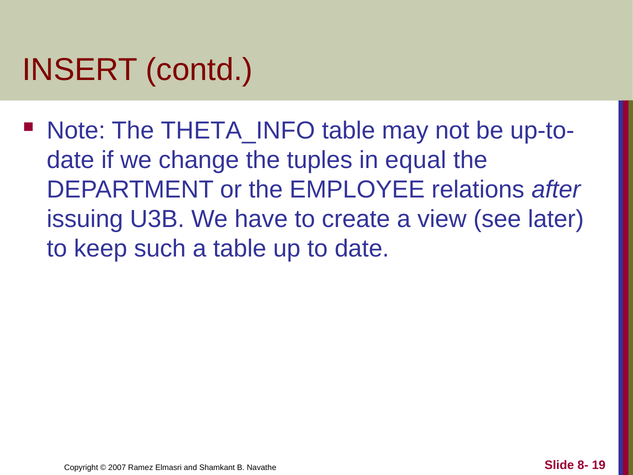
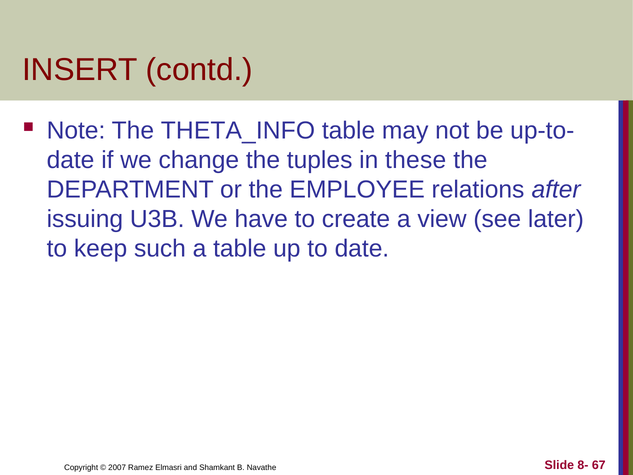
equal: equal -> these (416, 160)
19: 19 -> 67 (599, 465)
